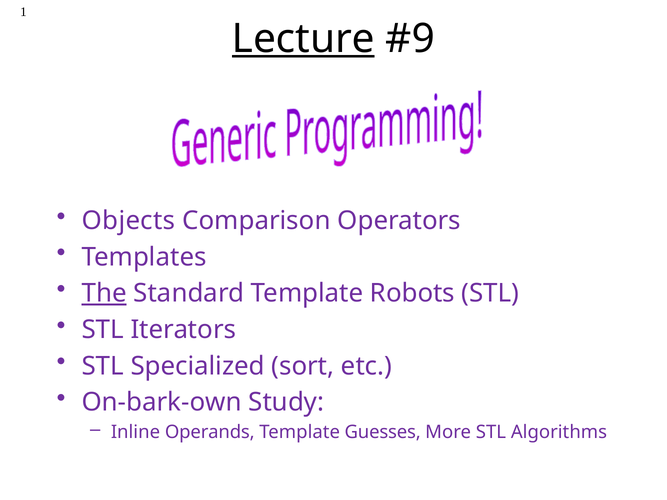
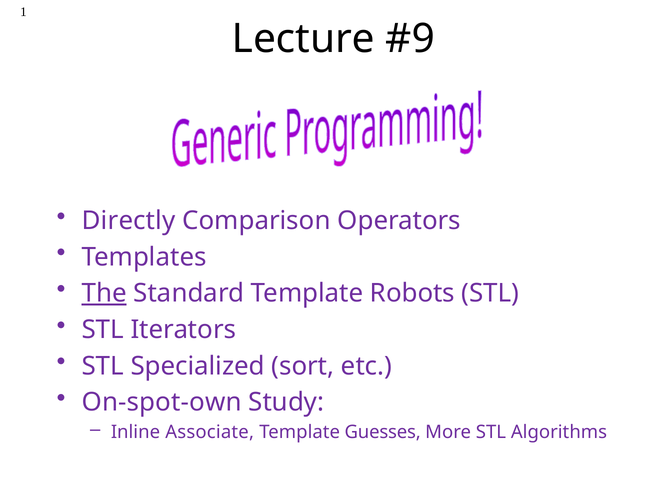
Lecture underline: present -> none (303, 39)
Objects: Objects -> Directly (129, 221)
On-bark-own: On-bark-own -> On-spot-own (162, 403)
Operands: Operands -> Associate (210, 432)
